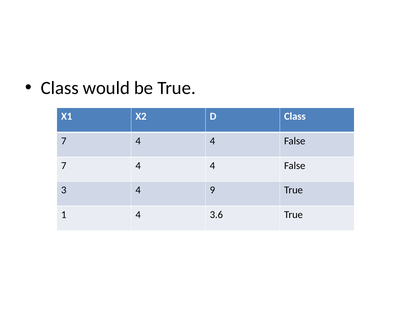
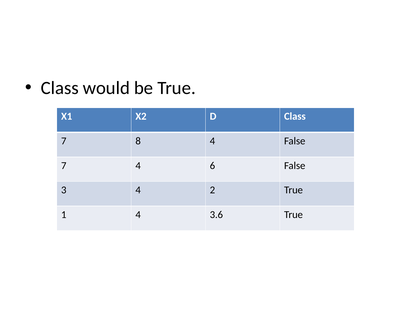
4: 4 -> 8 (138, 141)
4: 4 -> 6 (212, 166)
9: 9 -> 2 (212, 190)
